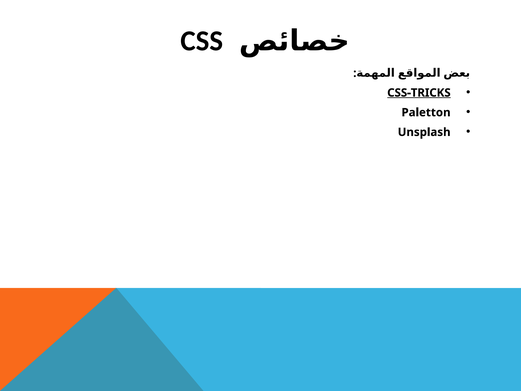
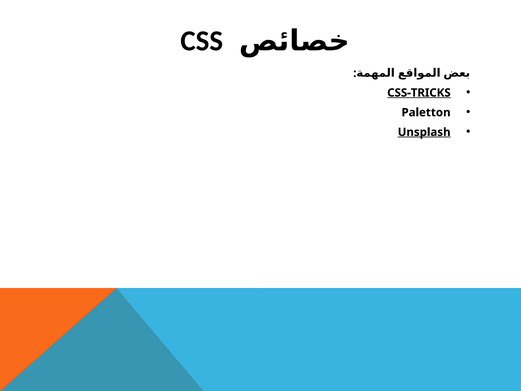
Unsplash underline: none -> present (424, 132)
